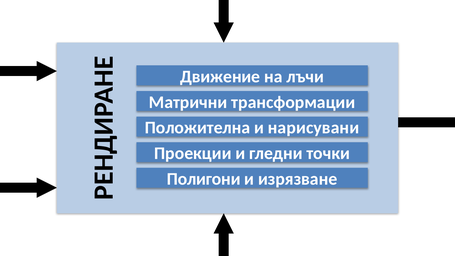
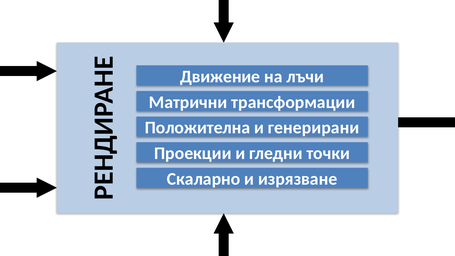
нарисувани: нарисувани -> генерирани (314, 128)
Полигони: Полигони -> Скаларно (204, 179)
